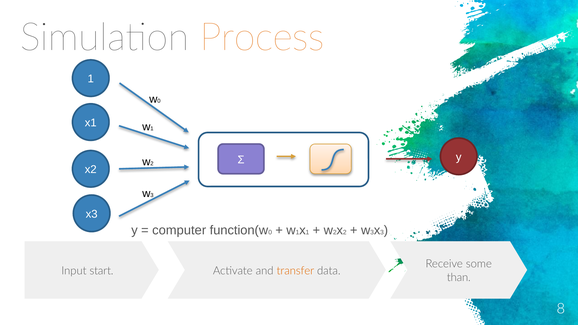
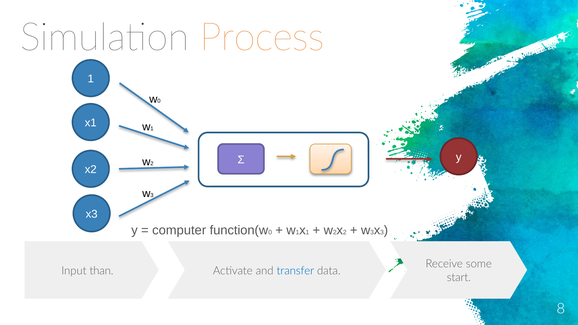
start: start -> than (101, 271)
transfer colour: orange -> blue (295, 271)
than: than -> start (459, 278)
